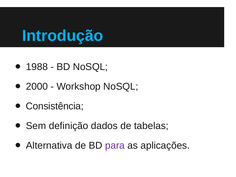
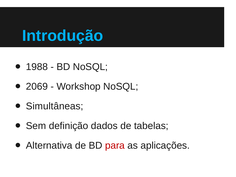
2000: 2000 -> 2069 (37, 87)
Consistência: Consistência -> Simultâneas (55, 106)
para colour: purple -> red (115, 146)
